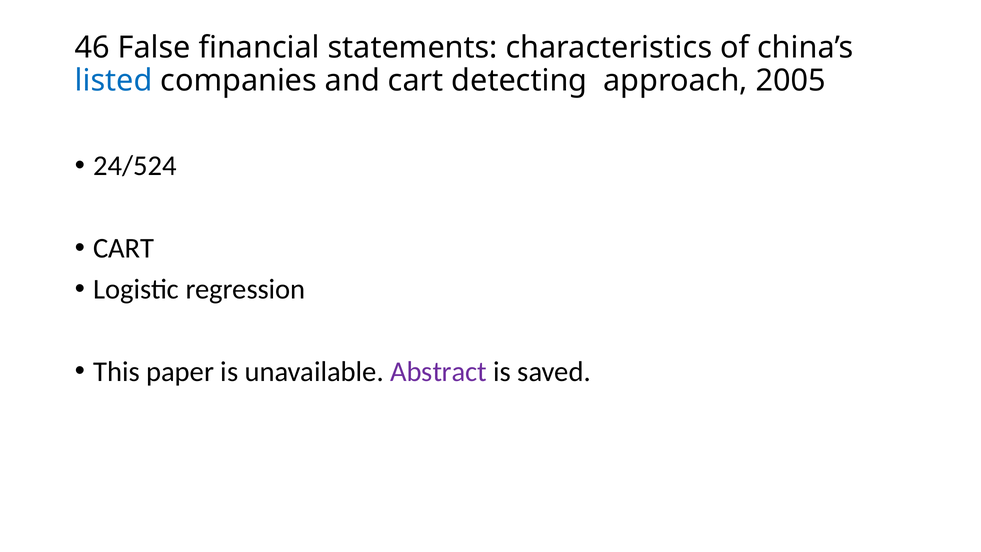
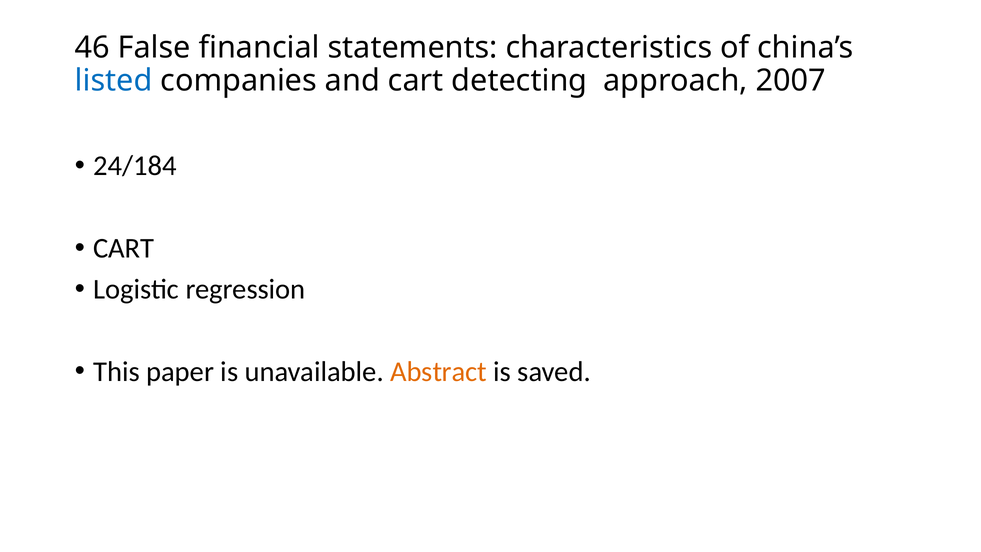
2005: 2005 -> 2007 (791, 81)
24/524: 24/524 -> 24/184 (135, 166)
Abstract colour: purple -> orange (439, 372)
